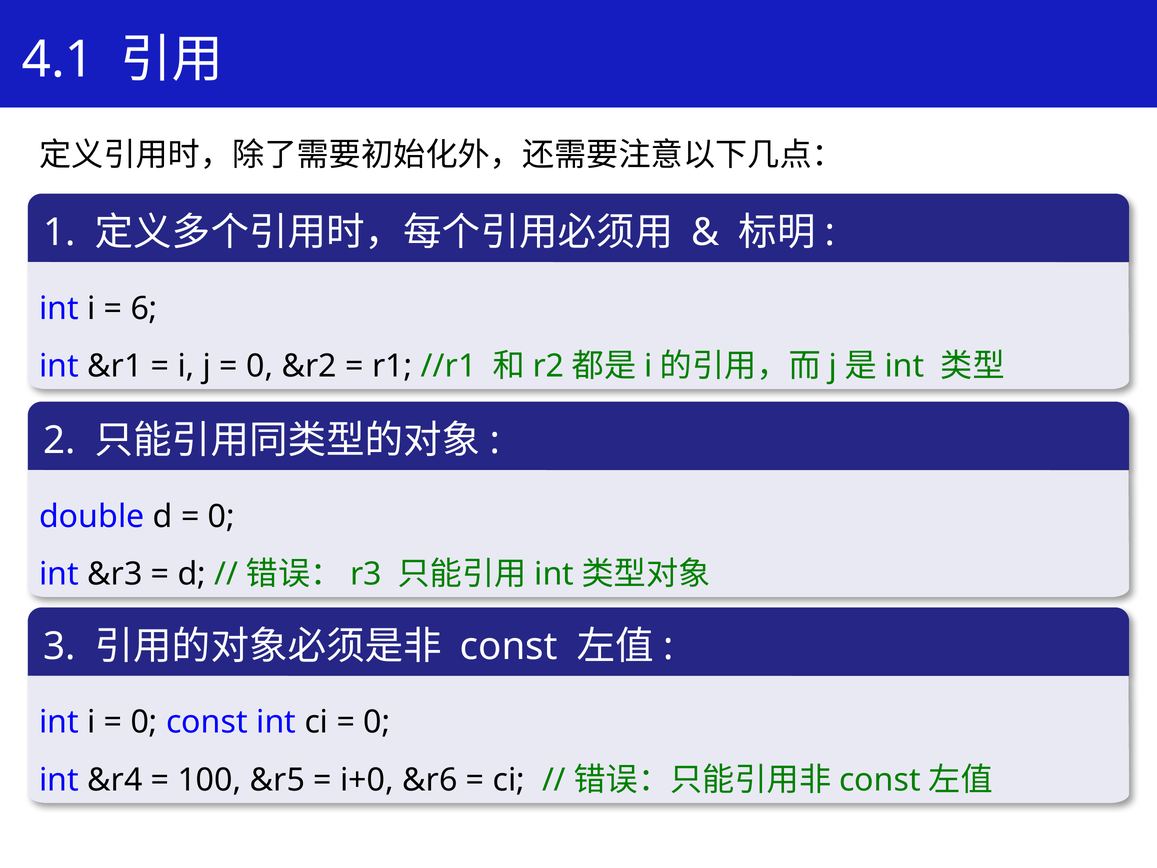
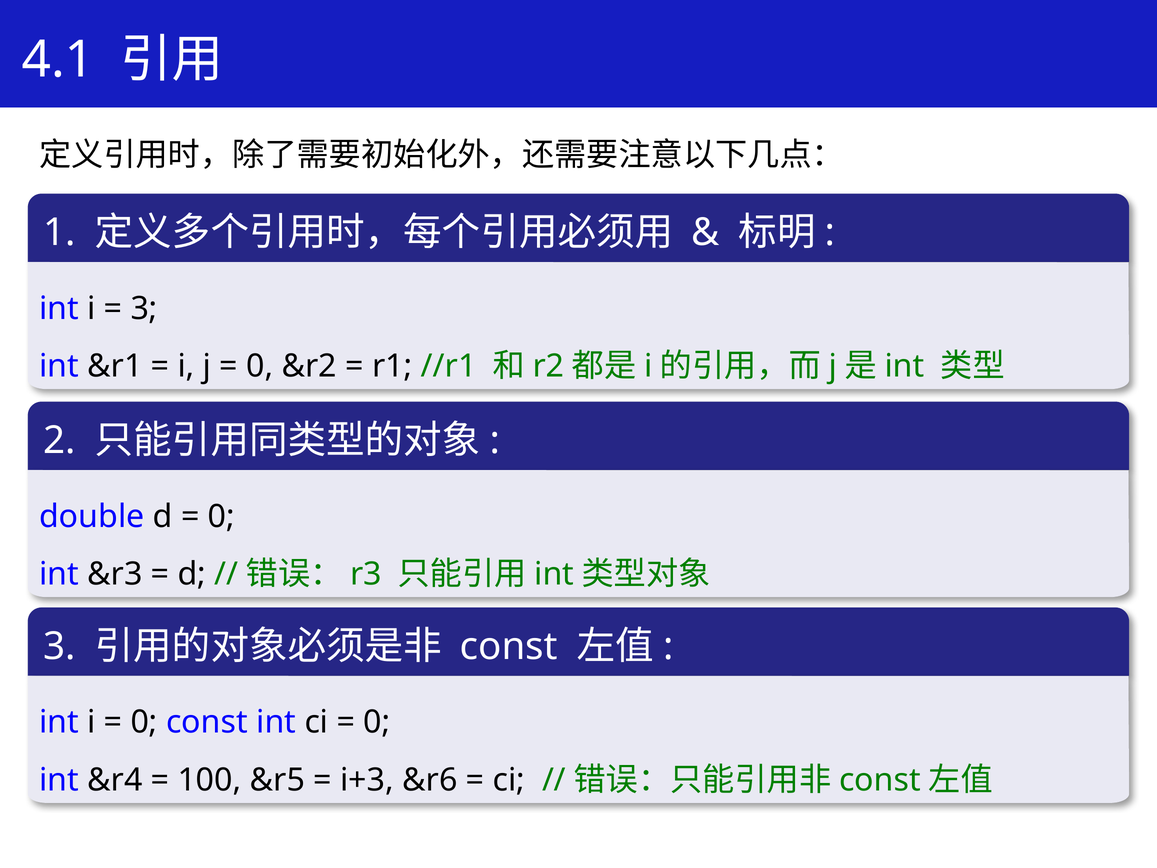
6: 6 -> 3 (144, 308)
i+0: i+0 -> i+3 (367, 780)
